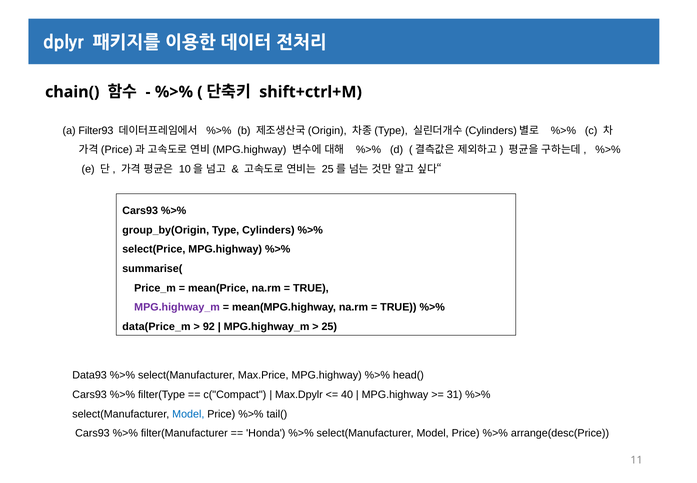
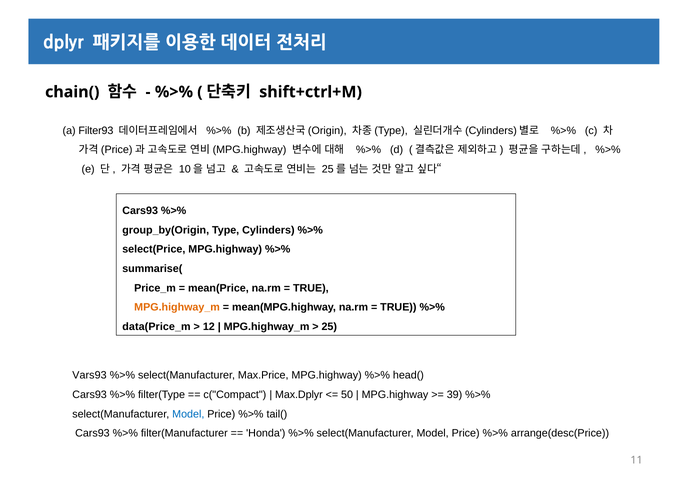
MPG.highway_m colour: purple -> orange (177, 307)
92: 92 -> 12 (209, 326)
Data93: Data93 -> Vars93 (90, 375)
Max.Dpylr: Max.Dpylr -> Max.Dplyr (299, 394)
40: 40 -> 50 (347, 394)
31: 31 -> 39 (455, 394)
